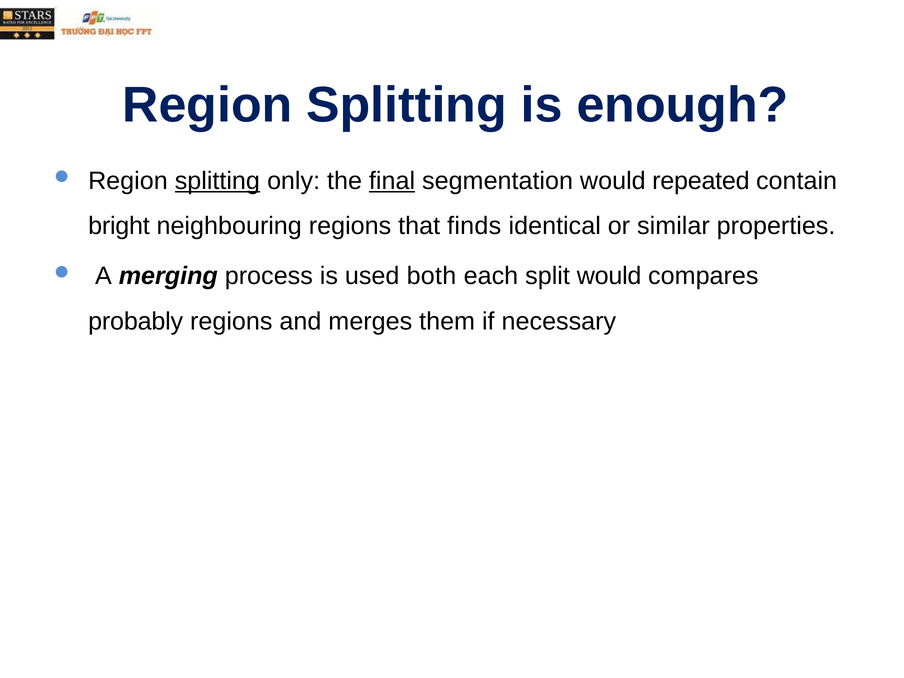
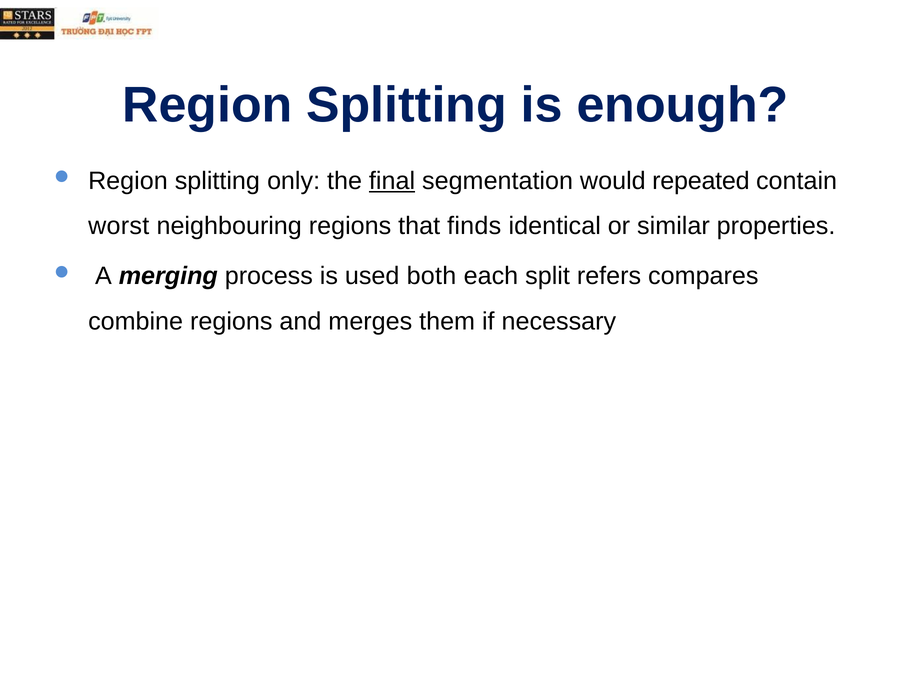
splitting underline: present -> none (217, 181)
bright: bright -> worst (119, 226)
split would: would -> refers (609, 276)
probably: probably -> combine (136, 321)
